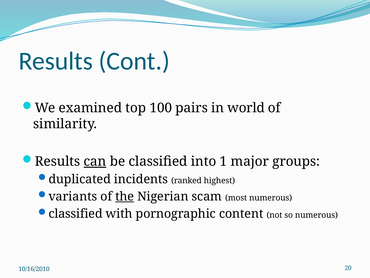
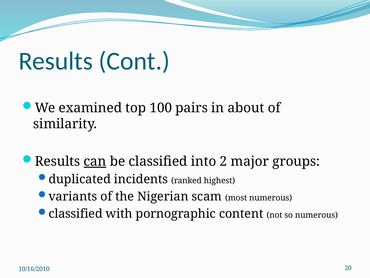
world: world -> about (246, 108)
1: 1 -> 2 (223, 161)
the underline: present -> none (125, 196)
